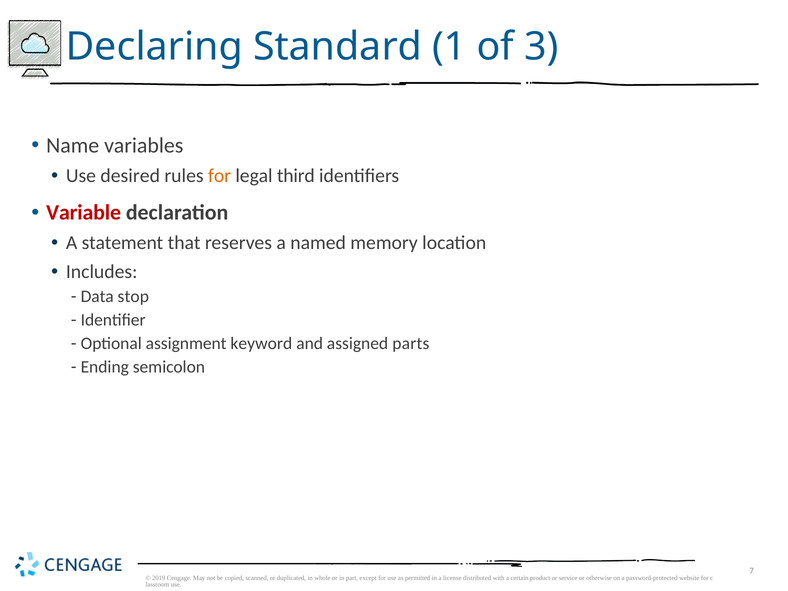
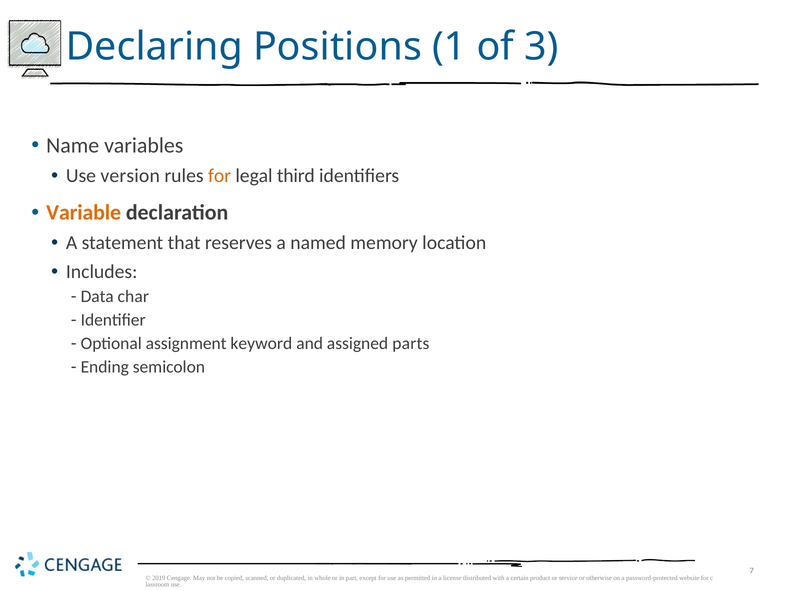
Standard: Standard -> Positions (337, 47)
desired: desired -> version (130, 176)
Variable colour: red -> orange (84, 212)
stop: stop -> char (133, 296)
